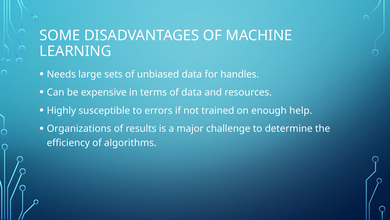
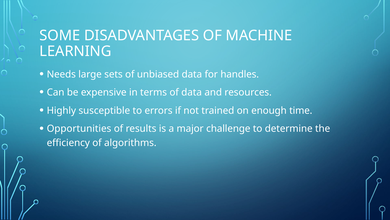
help: help -> time (301, 110)
Organizations: Organizations -> Opportunities (79, 128)
